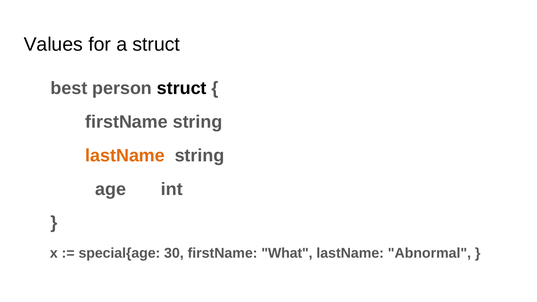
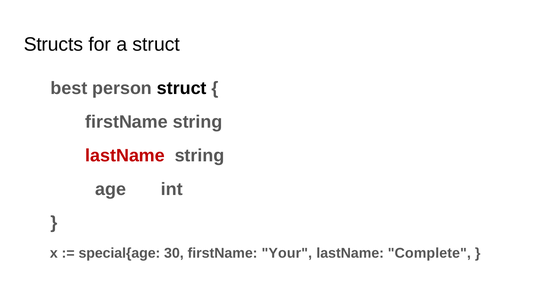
Values: Values -> Structs (53, 44)
lastName colour: orange -> red (125, 156)
What: What -> Your (287, 253)
Abnormal: Abnormal -> Complete (429, 253)
